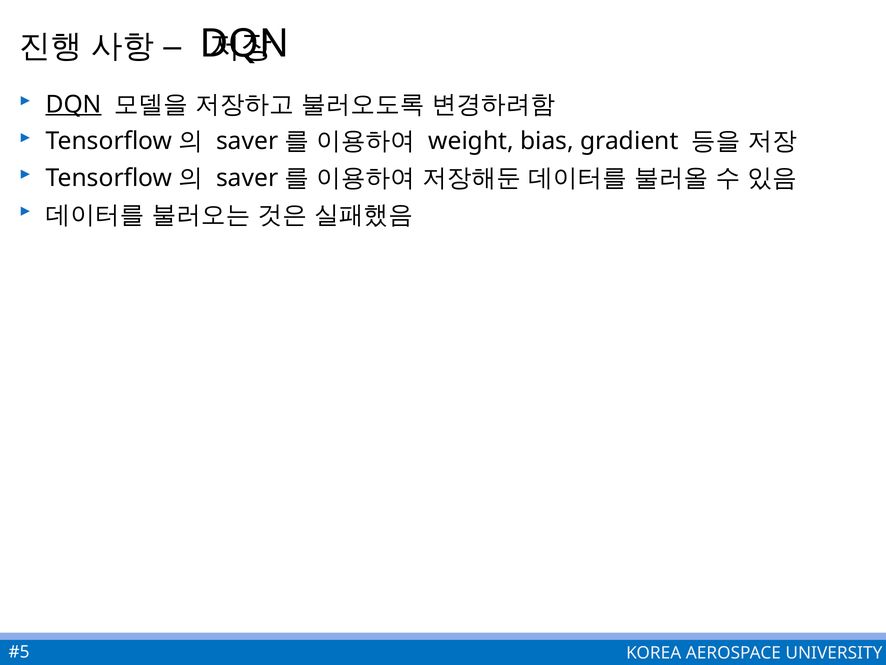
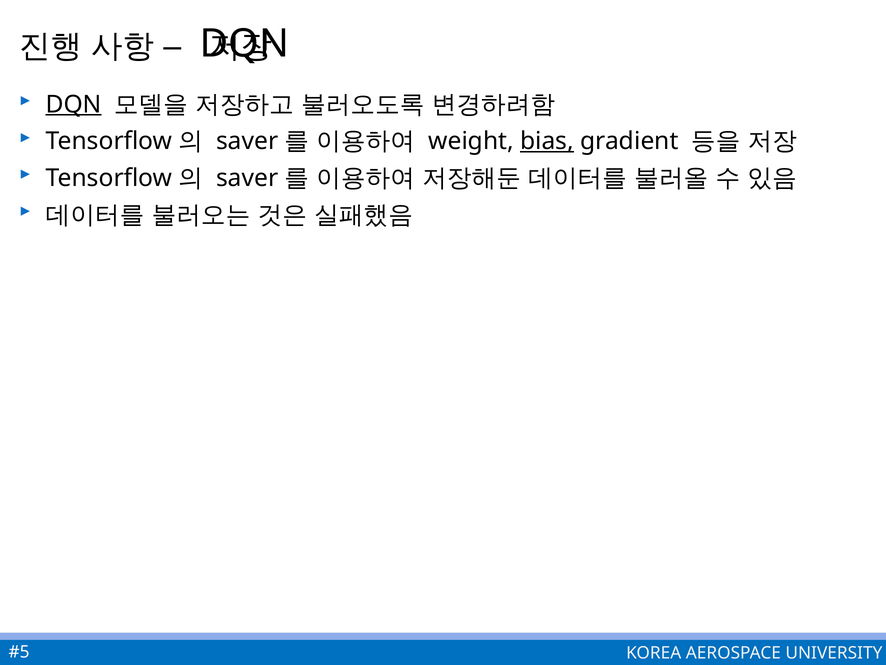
bias underline: none -> present (547, 141)
